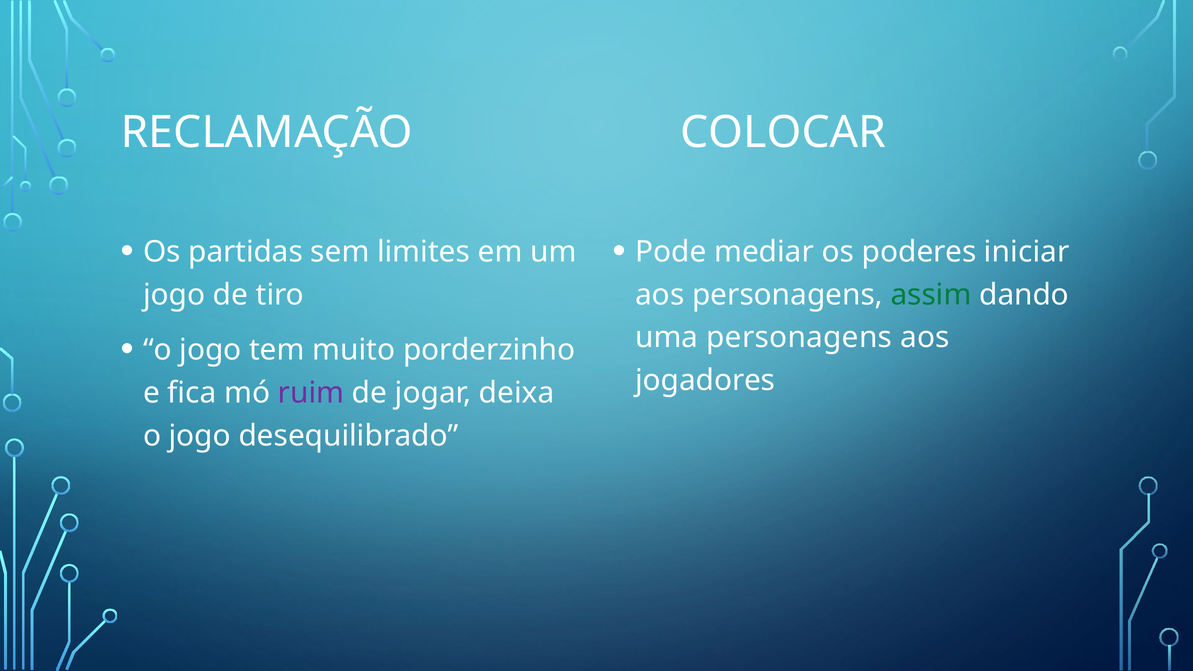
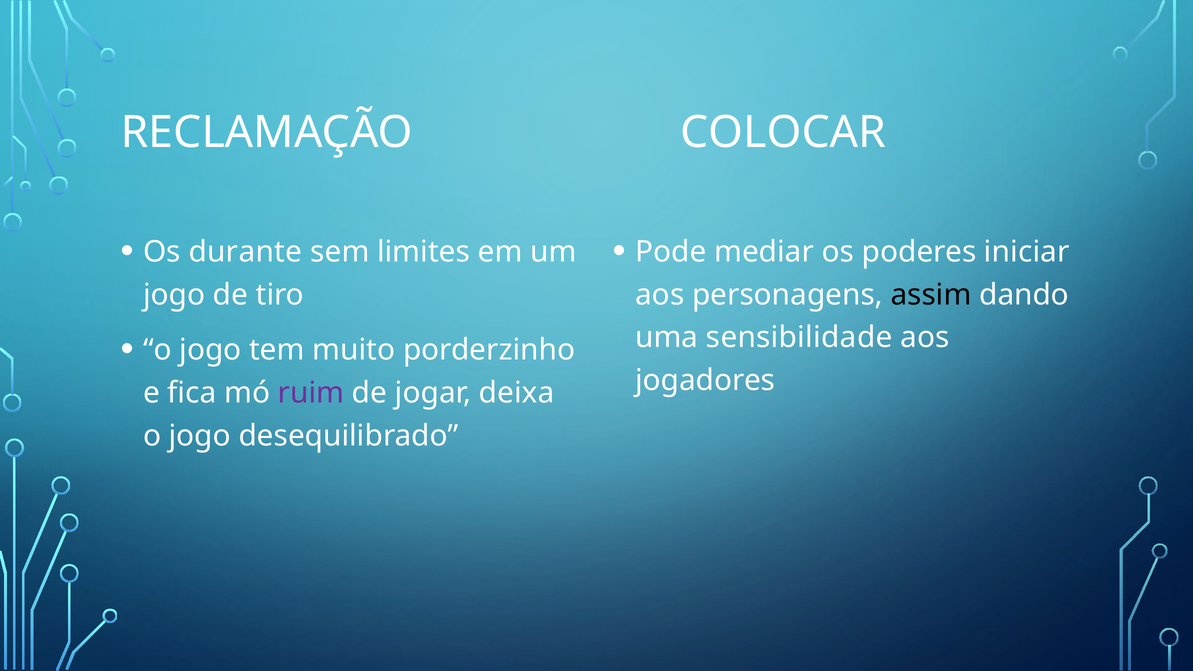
partidas: partidas -> durante (245, 252)
assim colour: green -> black (931, 295)
uma personagens: personagens -> sensibilidade (799, 338)
